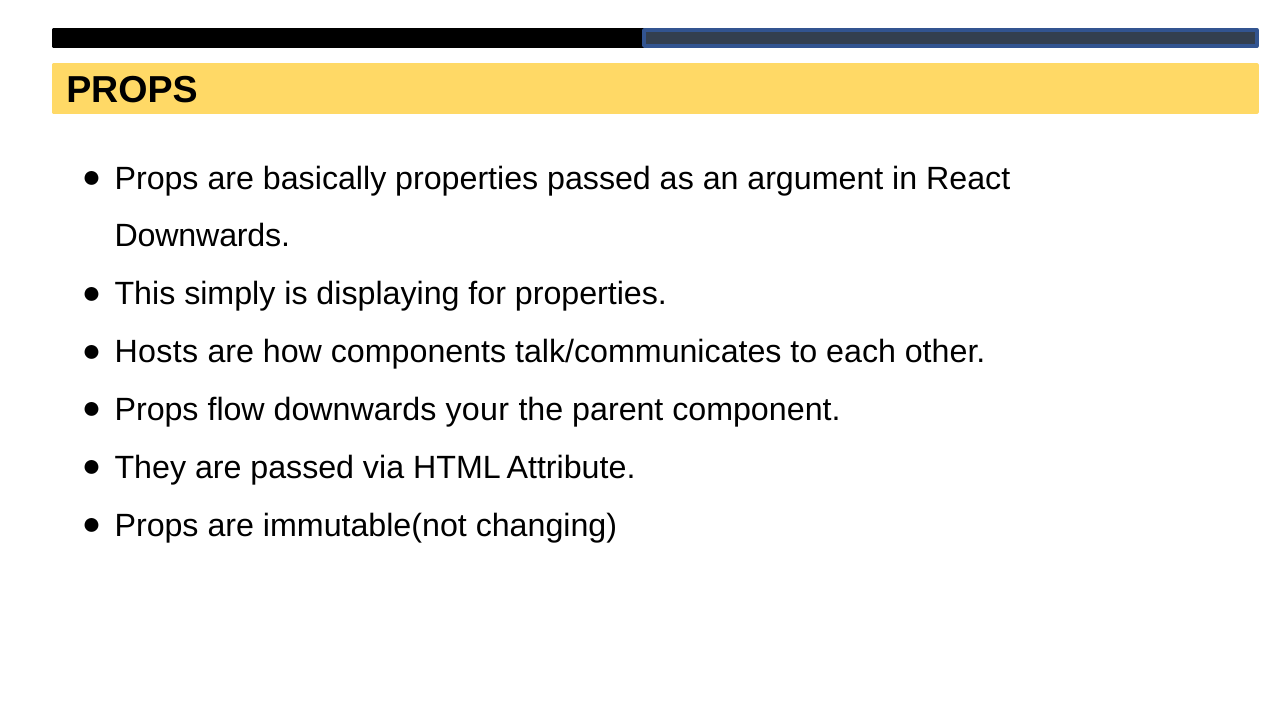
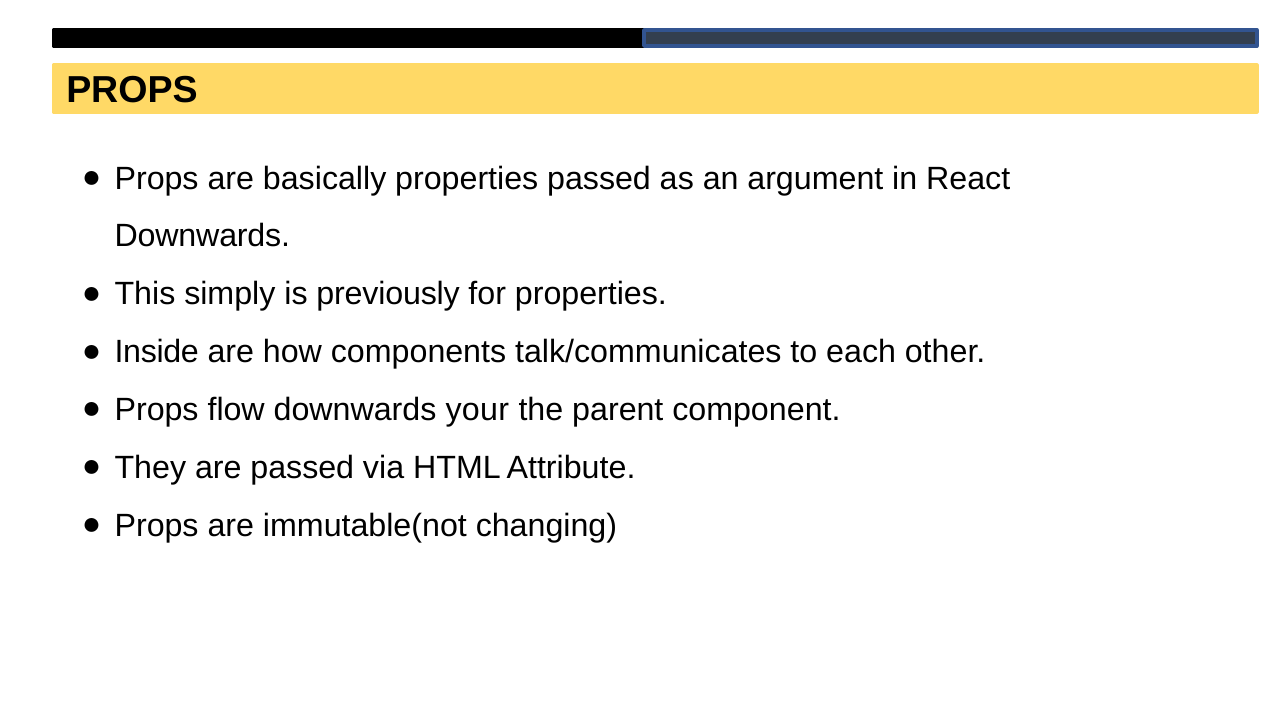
displaying: displaying -> previously (388, 294)
Hosts: Hosts -> Inside (157, 352)
